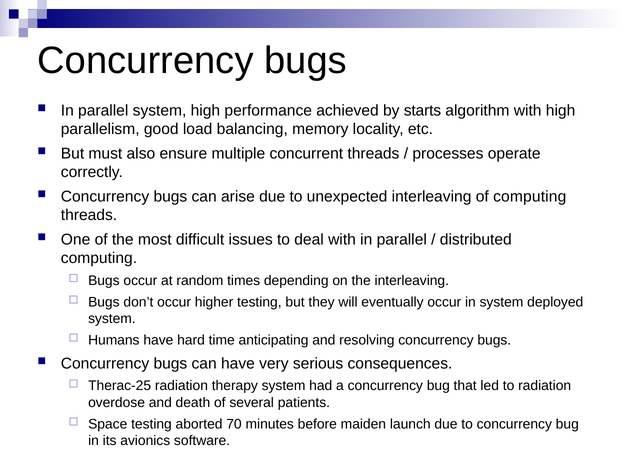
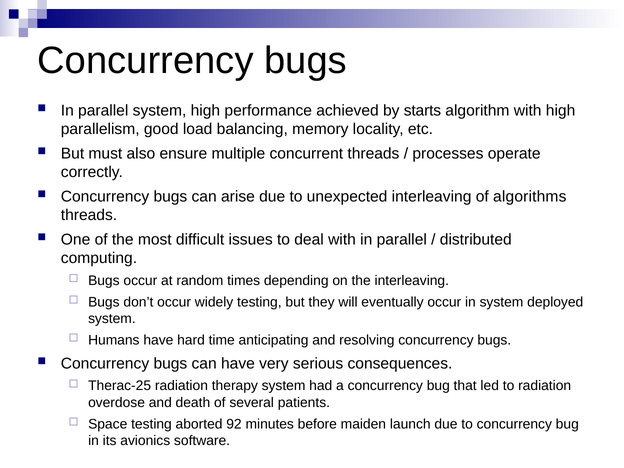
of computing: computing -> algorithms (530, 196)
higher: higher -> widely (214, 302)
70: 70 -> 92 (234, 424)
